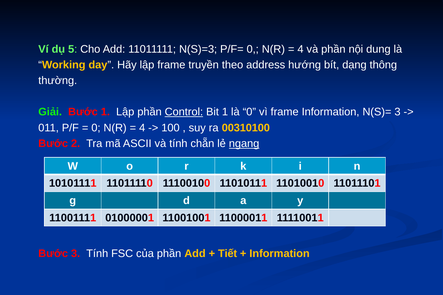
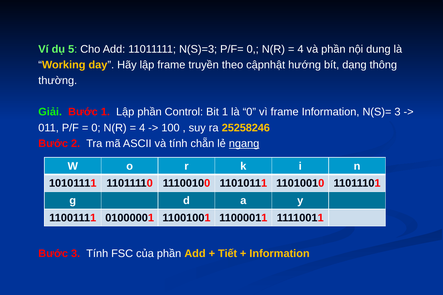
address: address -> cậpnhật (266, 65)
Control underline: present -> none (184, 112)
00310100: 00310100 -> 25258246 (246, 128)
